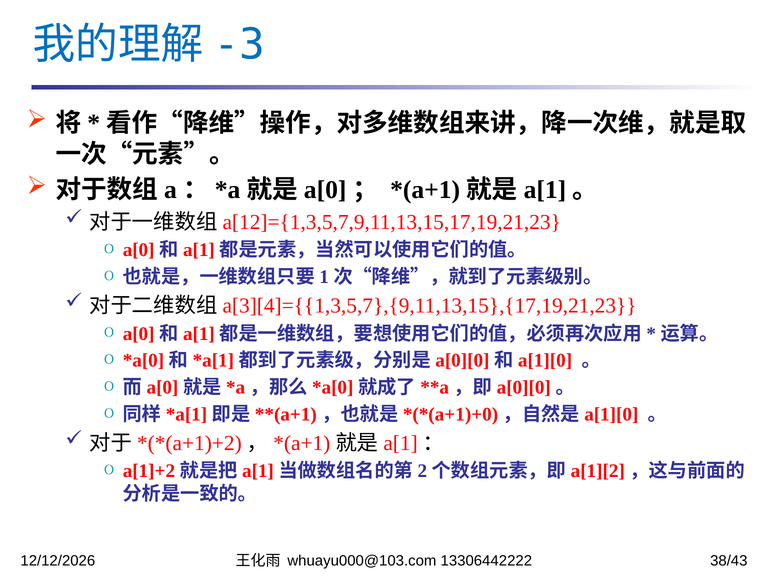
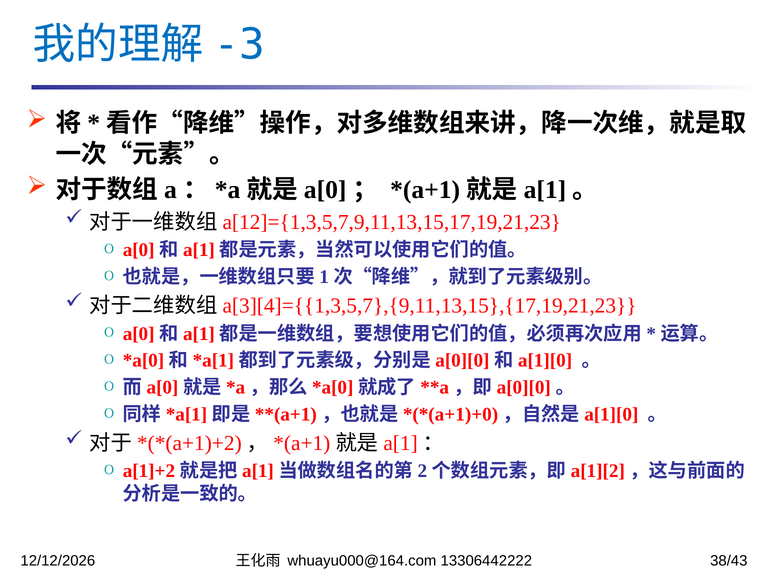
whuayu000@103.com: whuayu000@103.com -> whuayu000@164.com (362, 561)
